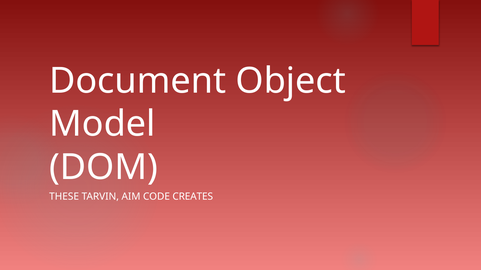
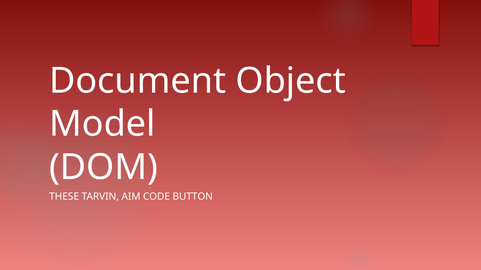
CREATES: CREATES -> BUTTON (193, 197)
